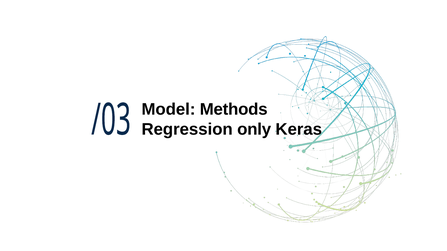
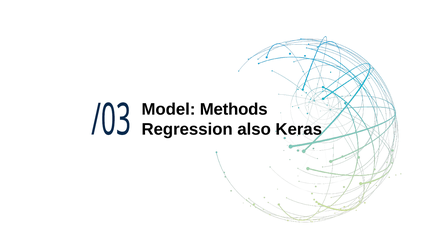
only: only -> also (254, 129)
